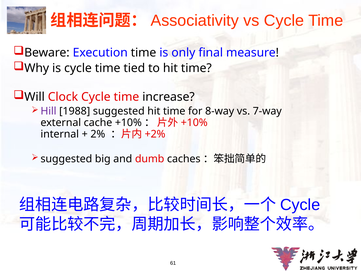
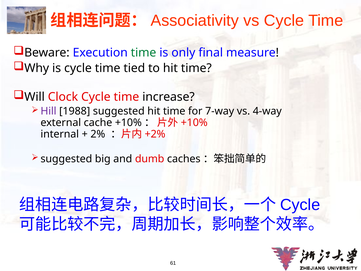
time colour: black -> green (144, 53)
8-way: 8-way -> 7-way (220, 111)
7-way: 7-way -> 4-way (267, 111)
